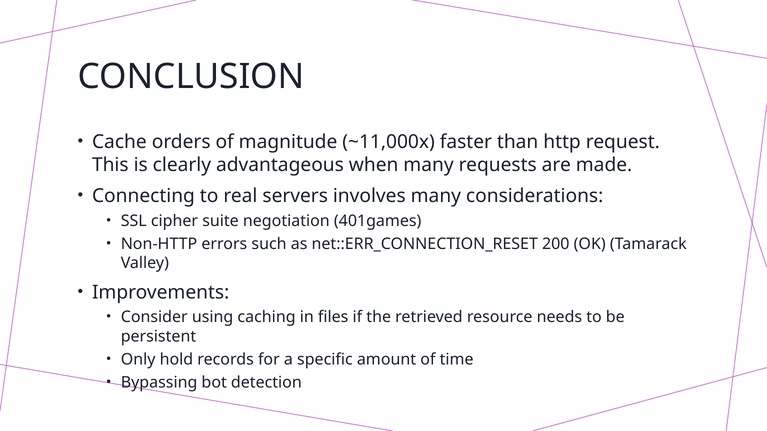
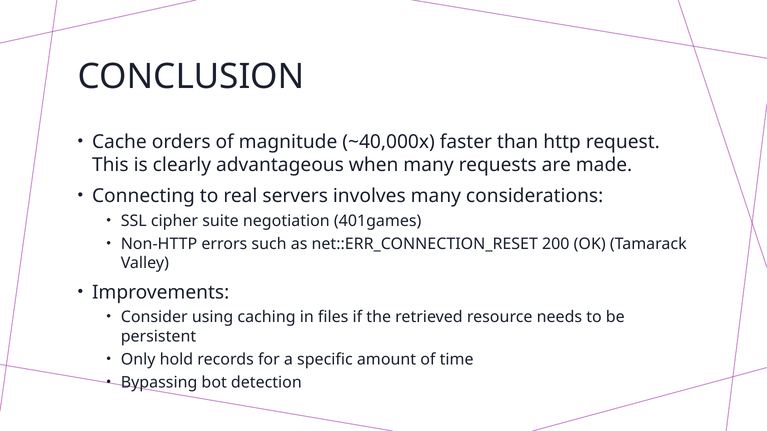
~11,000x: ~11,000x -> ~40,000x (389, 142)
